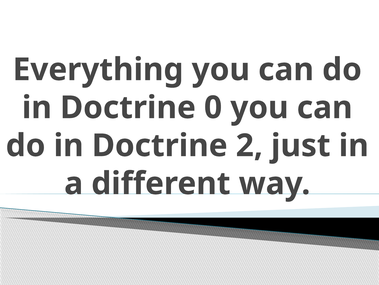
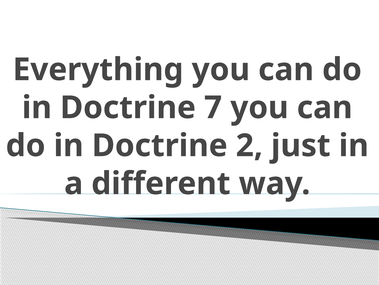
0: 0 -> 7 (213, 107)
